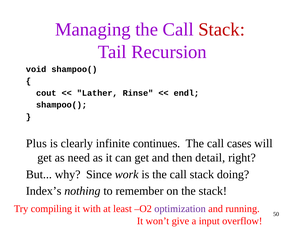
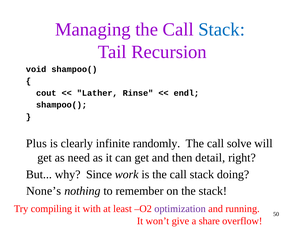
Stack colour: red -> blue (222, 30)
continues: continues -> randomly (156, 143)
cases: cases -> solve (239, 143)
Index’s: Index’s -> None’s (44, 191)
input: input -> share (209, 221)
